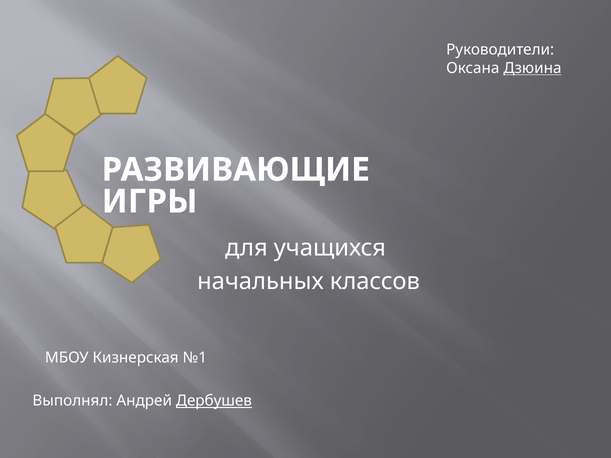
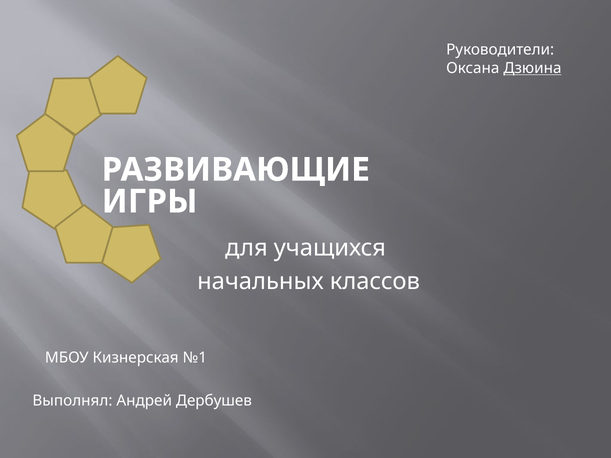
Дербушев underline: present -> none (214, 401)
